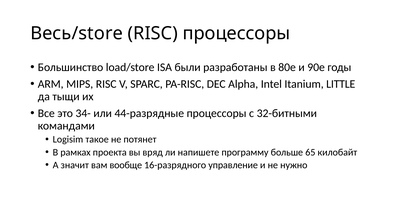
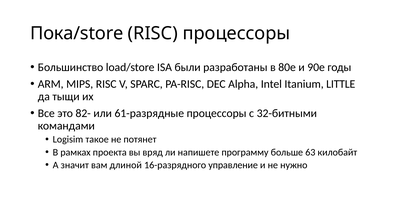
Весь/store: Весь/store -> Пока/store (77, 33)
34-: 34- -> 82- (83, 113)
44-разрядные: 44-разрядные -> 61-разрядные (149, 113)
65: 65 -> 63 (310, 152)
вообще: вообще -> длиной (126, 165)
